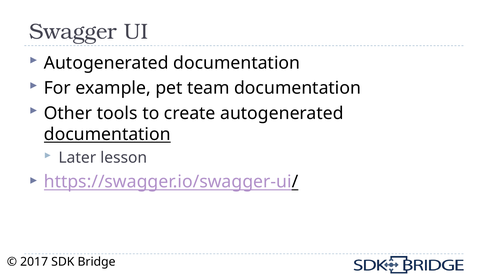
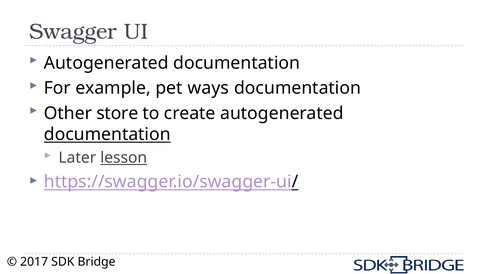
team: team -> ways (208, 88)
tools: tools -> store (117, 114)
lesson underline: none -> present (124, 158)
